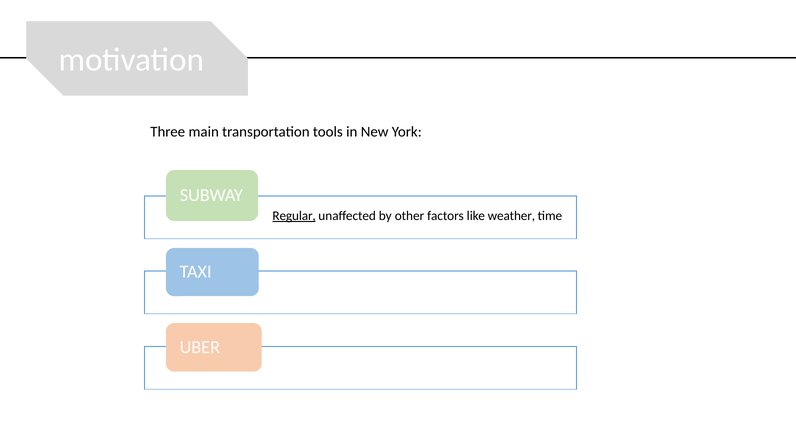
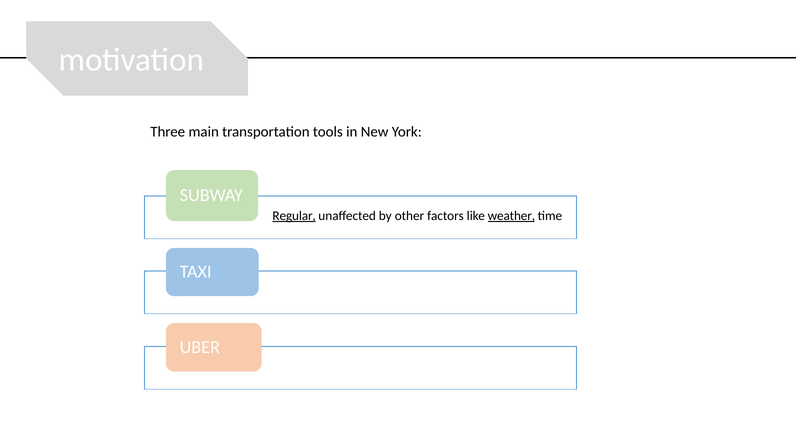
weather underline: none -> present (511, 216)
